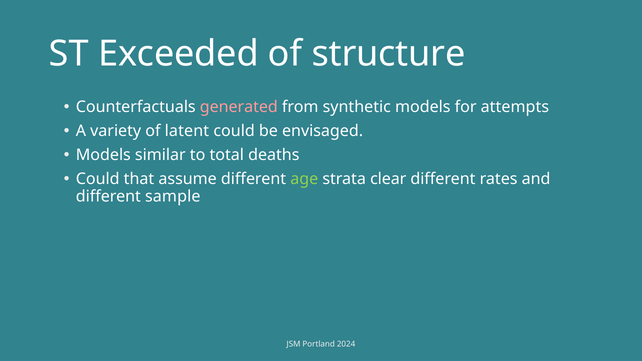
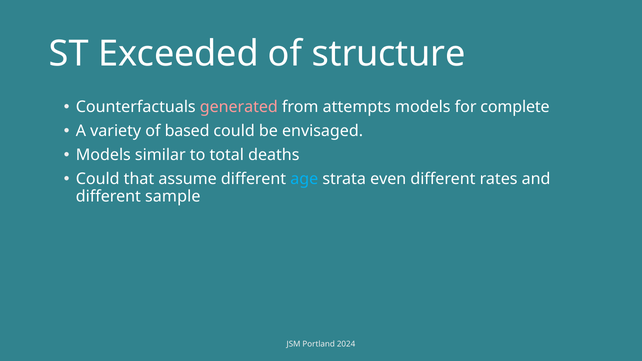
synthetic: synthetic -> attempts (357, 107)
attempts: attempts -> complete (515, 107)
latent: latent -> based (187, 131)
age colour: light green -> light blue (304, 179)
clear: clear -> even (388, 179)
